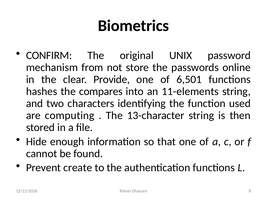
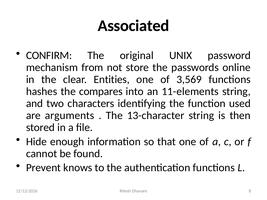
Biometrics: Biometrics -> Associated (134, 26)
Provide: Provide -> Entities (112, 80)
6,501: 6,501 -> 3,569 (189, 80)
computing: computing -> arguments (70, 116)
create: create -> knows (78, 168)
